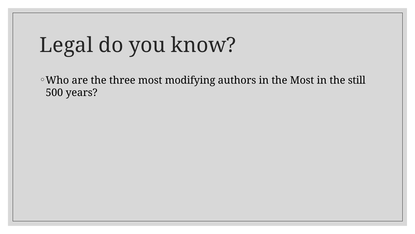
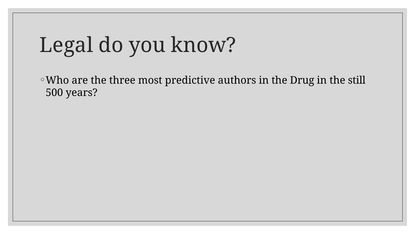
modifying: modifying -> predictive (190, 80)
the Most: Most -> Drug (302, 80)
